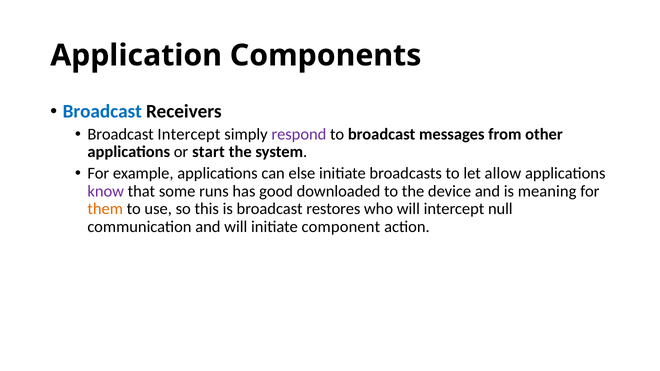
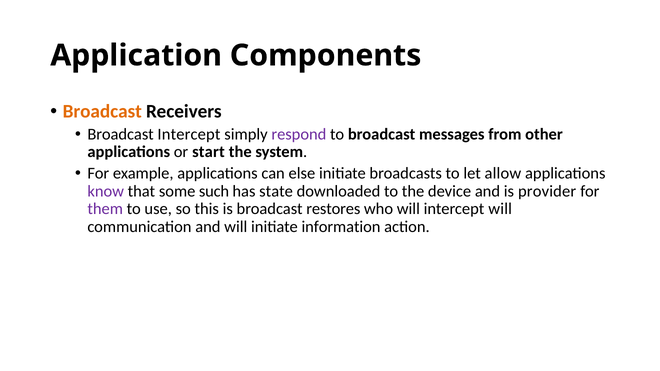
Broadcast colour: blue -> orange (102, 112)
runs: runs -> such (214, 191)
good: good -> state (276, 191)
meaning: meaning -> provider (547, 191)
them colour: orange -> purple (105, 209)
intercept null: null -> will (500, 209)
component: component -> information (341, 227)
